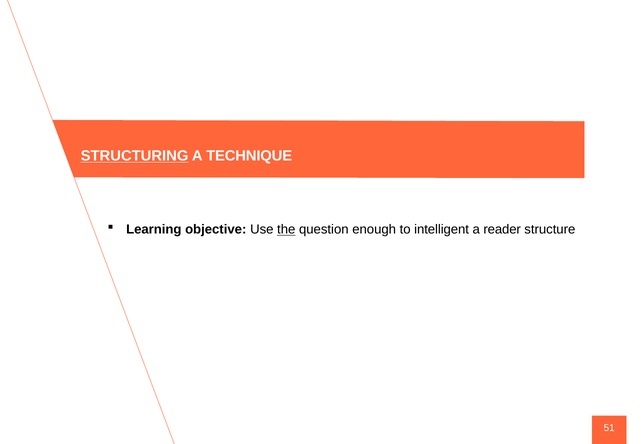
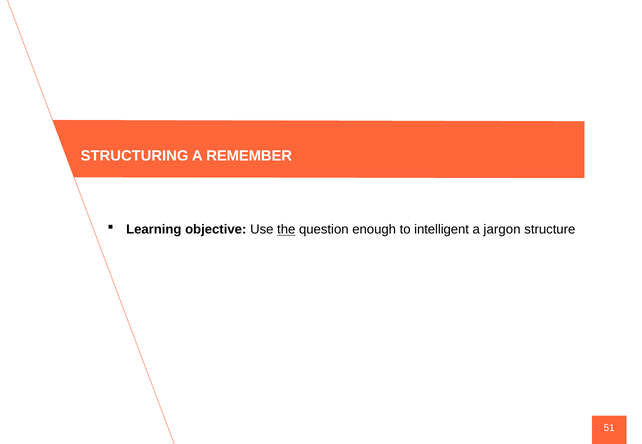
STRUCTURING underline: present -> none (135, 156)
TECHNIQUE: TECHNIQUE -> REMEMBER (249, 156)
reader: reader -> jargon (502, 230)
